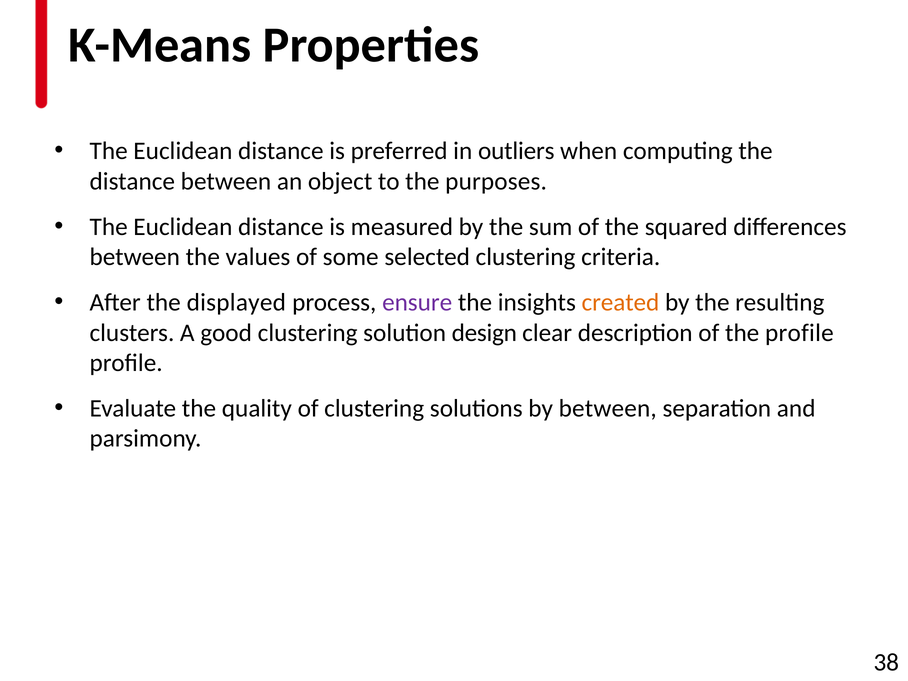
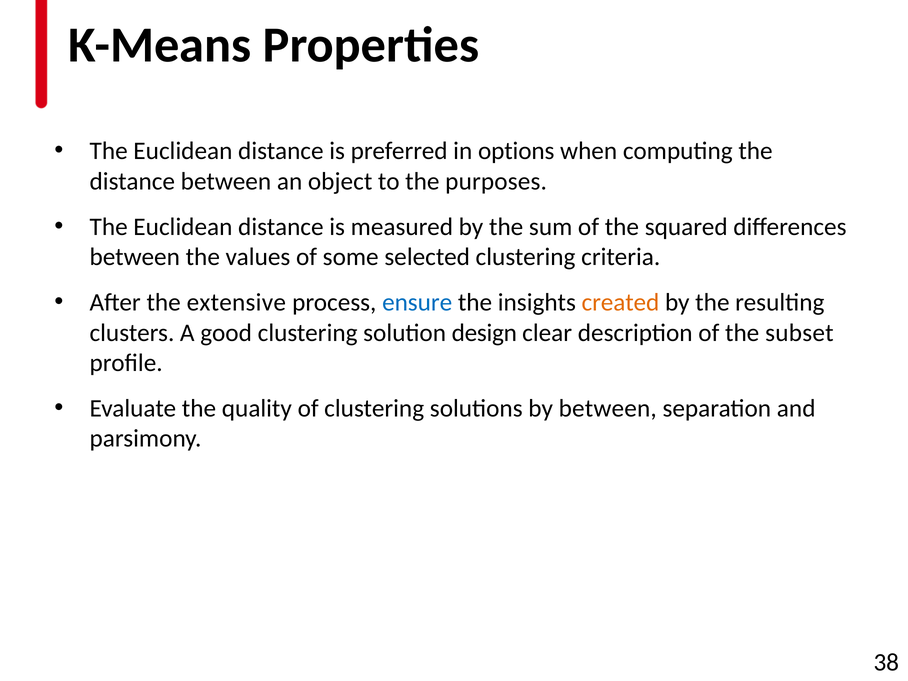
outliers: outliers -> options (516, 151)
displayed: displayed -> extensive (236, 302)
ensure colour: purple -> blue (417, 302)
the profile: profile -> subset (799, 333)
